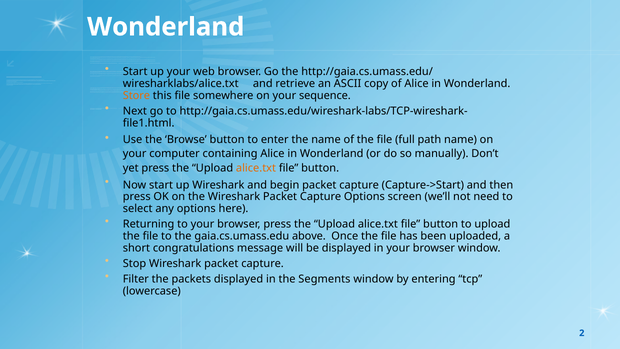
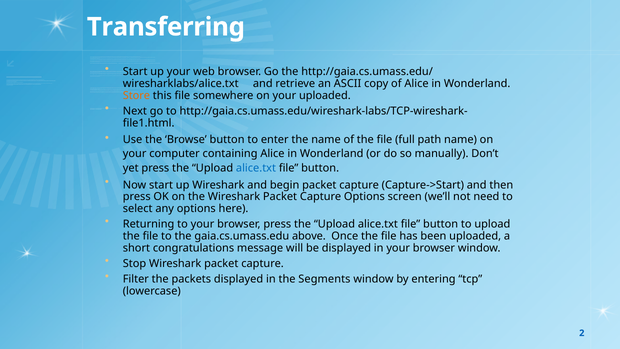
Wonderland: Wonderland -> Transferring (166, 27)
your sequence: sequence -> uploaded (325, 95)
alice.txt colour: orange -> blue (256, 168)
